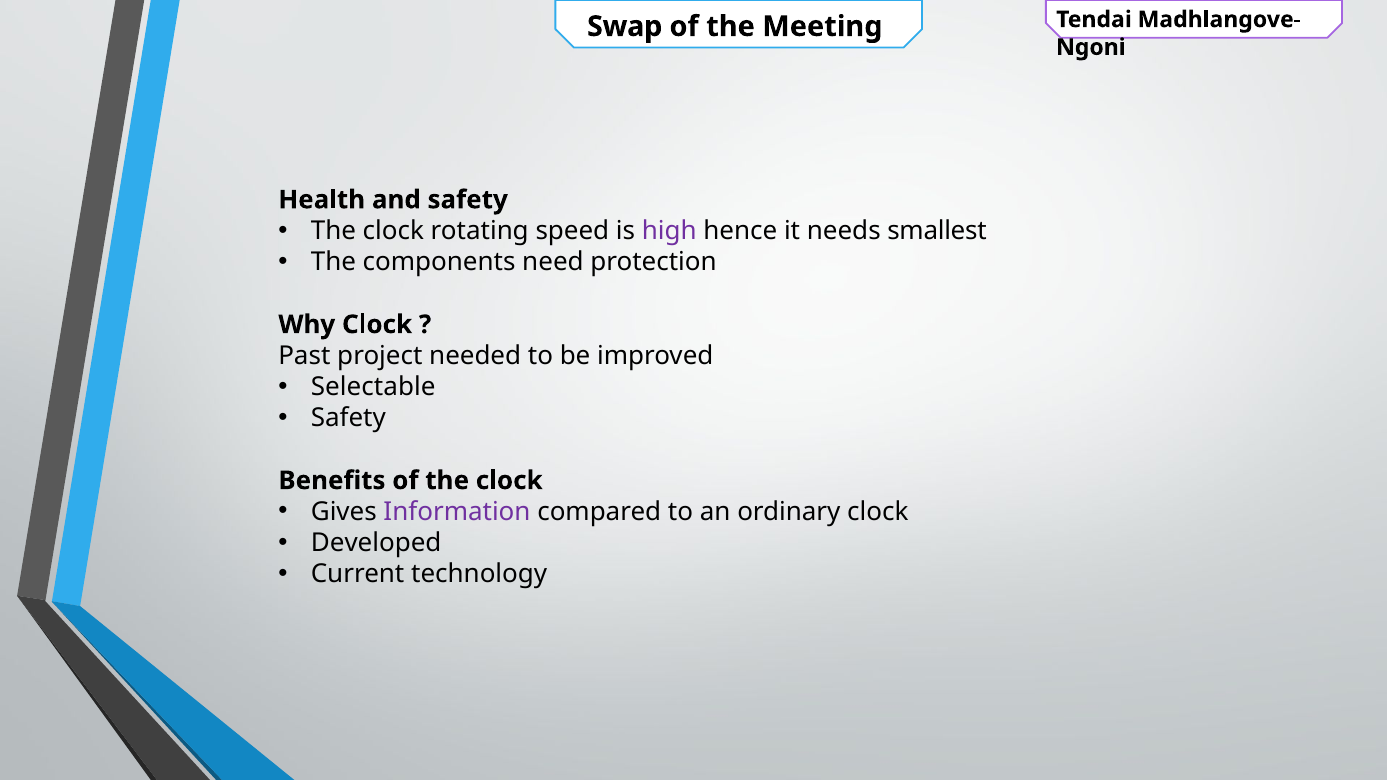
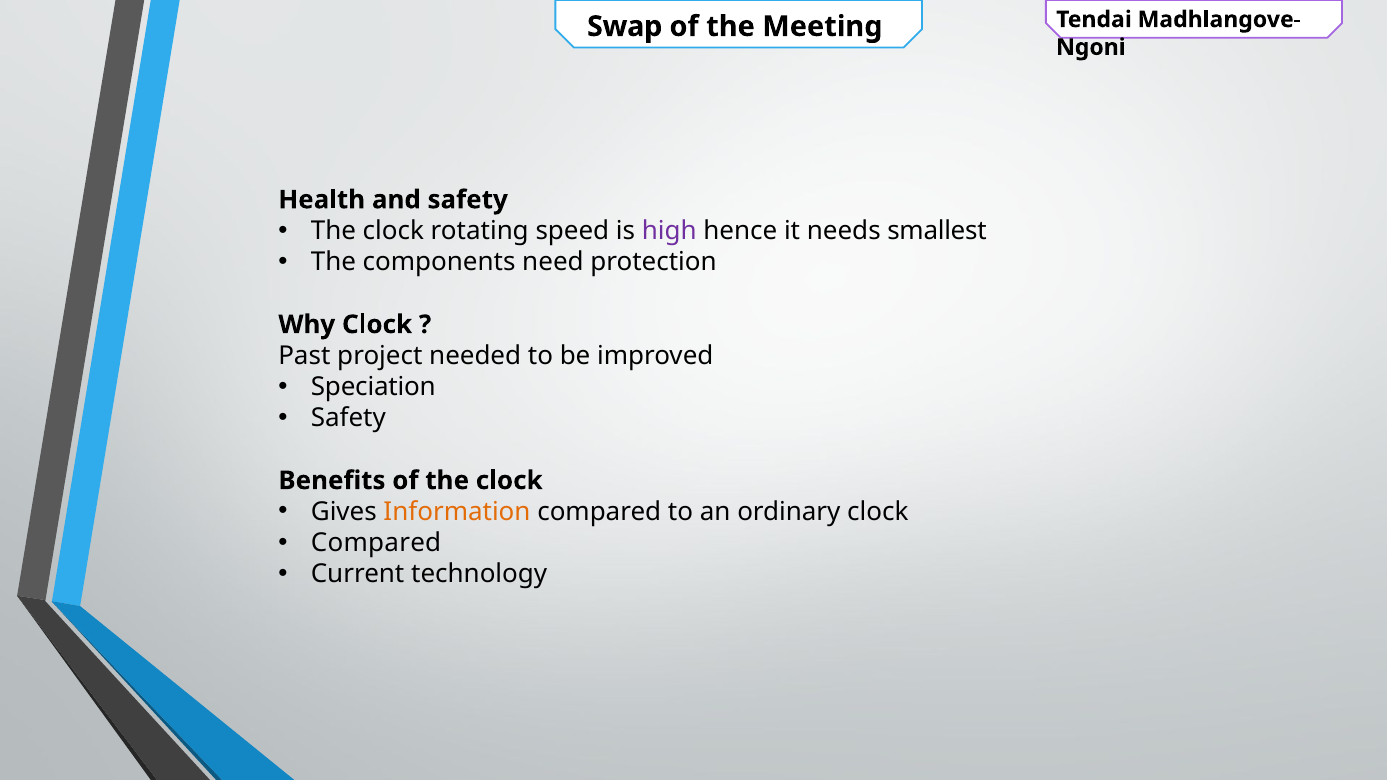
Selectable: Selectable -> Speciation (373, 387)
Information colour: purple -> orange (457, 512)
Developed: Developed -> Compared (376, 543)
